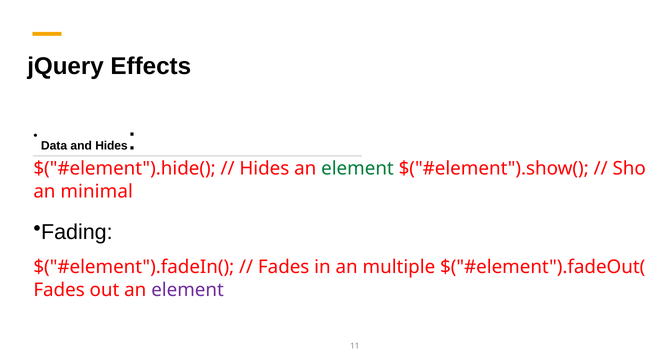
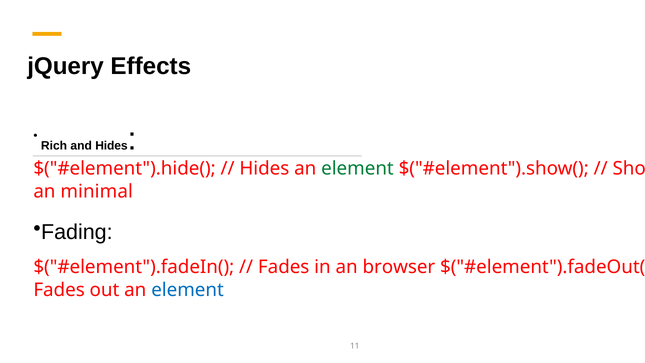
Data: Data -> Rich (54, 146)
multiple: multiple -> browser (399, 267)
element colour: purple -> blue (188, 290)
